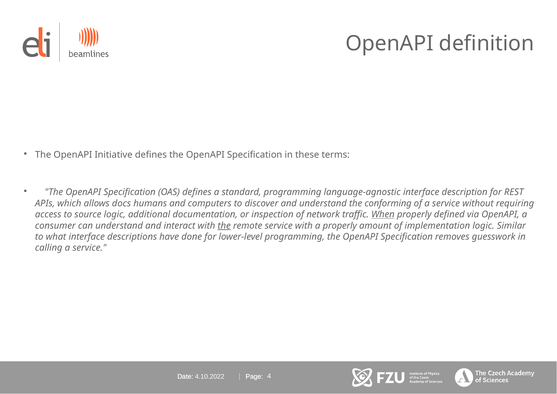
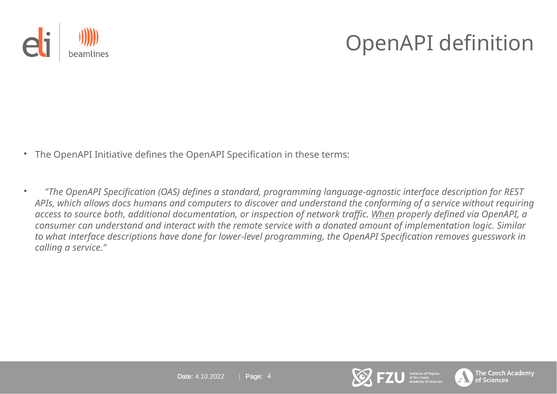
source logic: logic -> both (115, 214)
the underline: present -> none (224, 226)
a properly: properly -> donated (340, 226)
